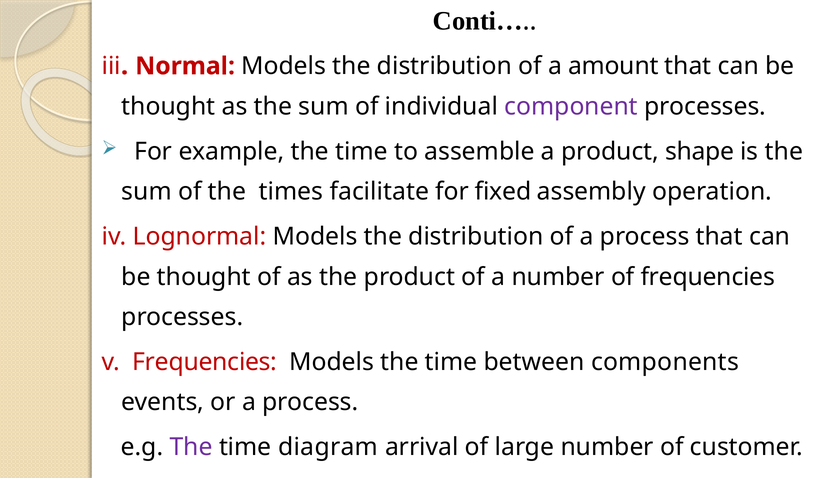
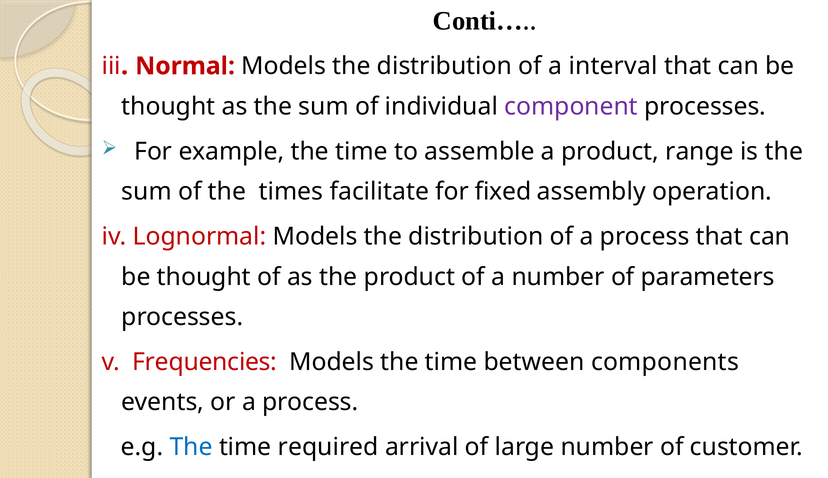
amount: amount -> interval (613, 66)
shape: shape -> range (700, 151)
of frequencies: frequencies -> parameters (708, 277)
The colour: purple -> blue (191, 447)
diagram: diagram -> required (328, 447)
